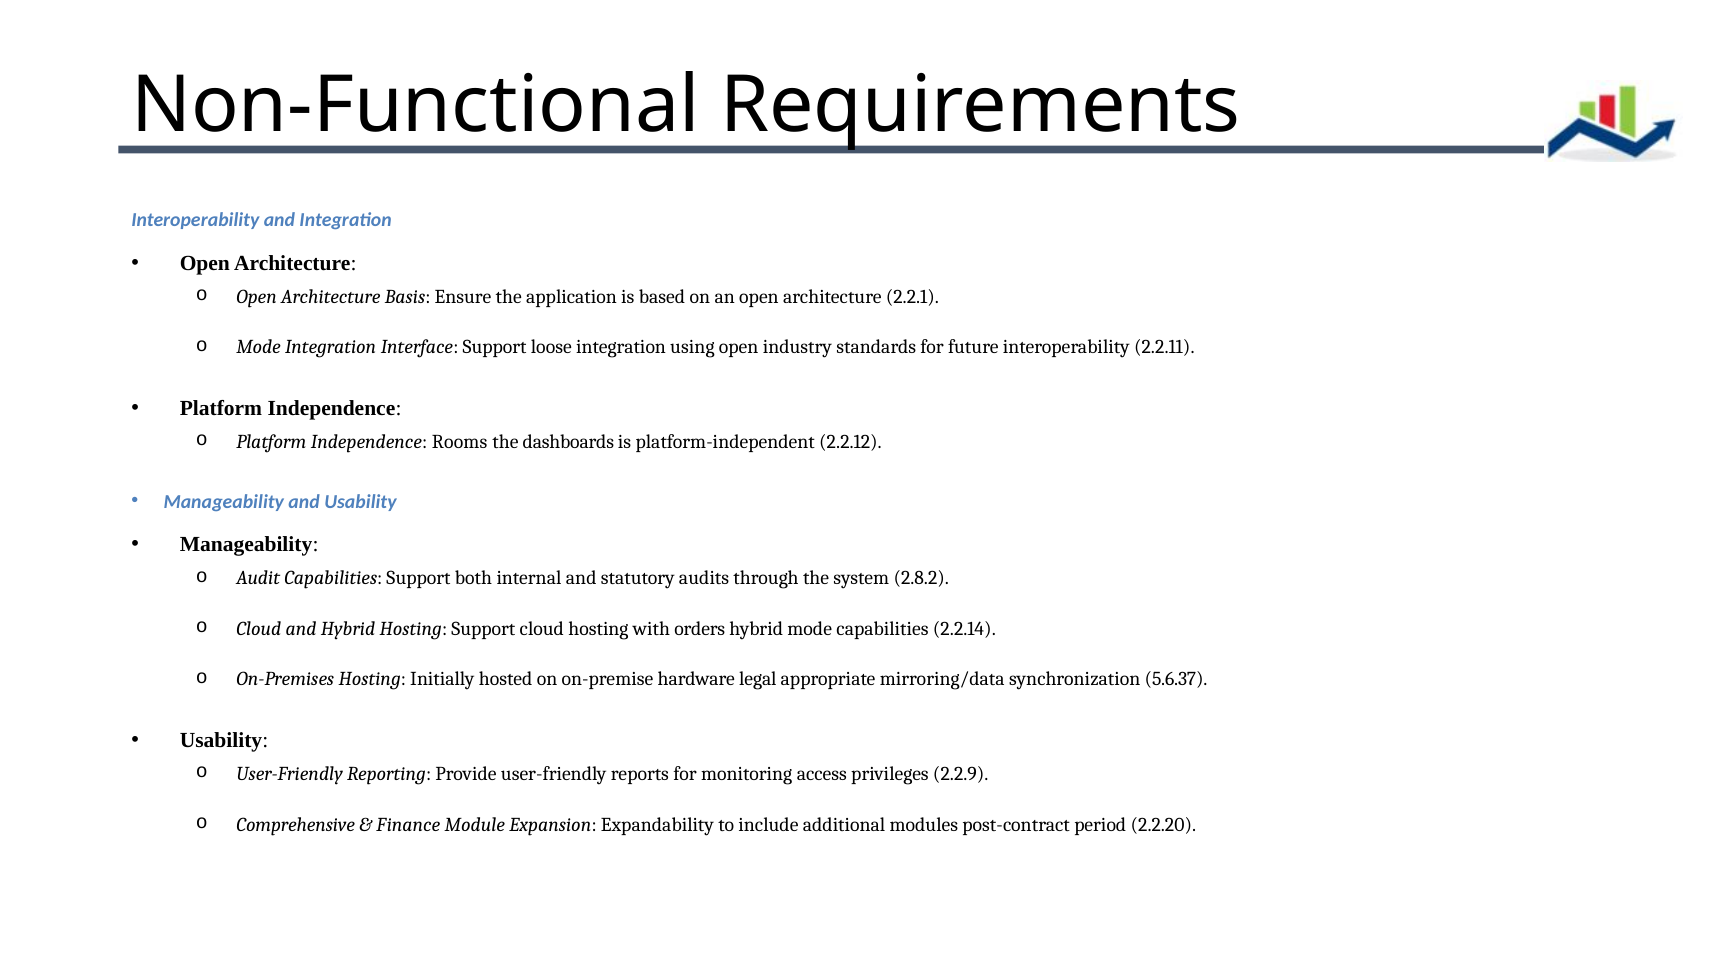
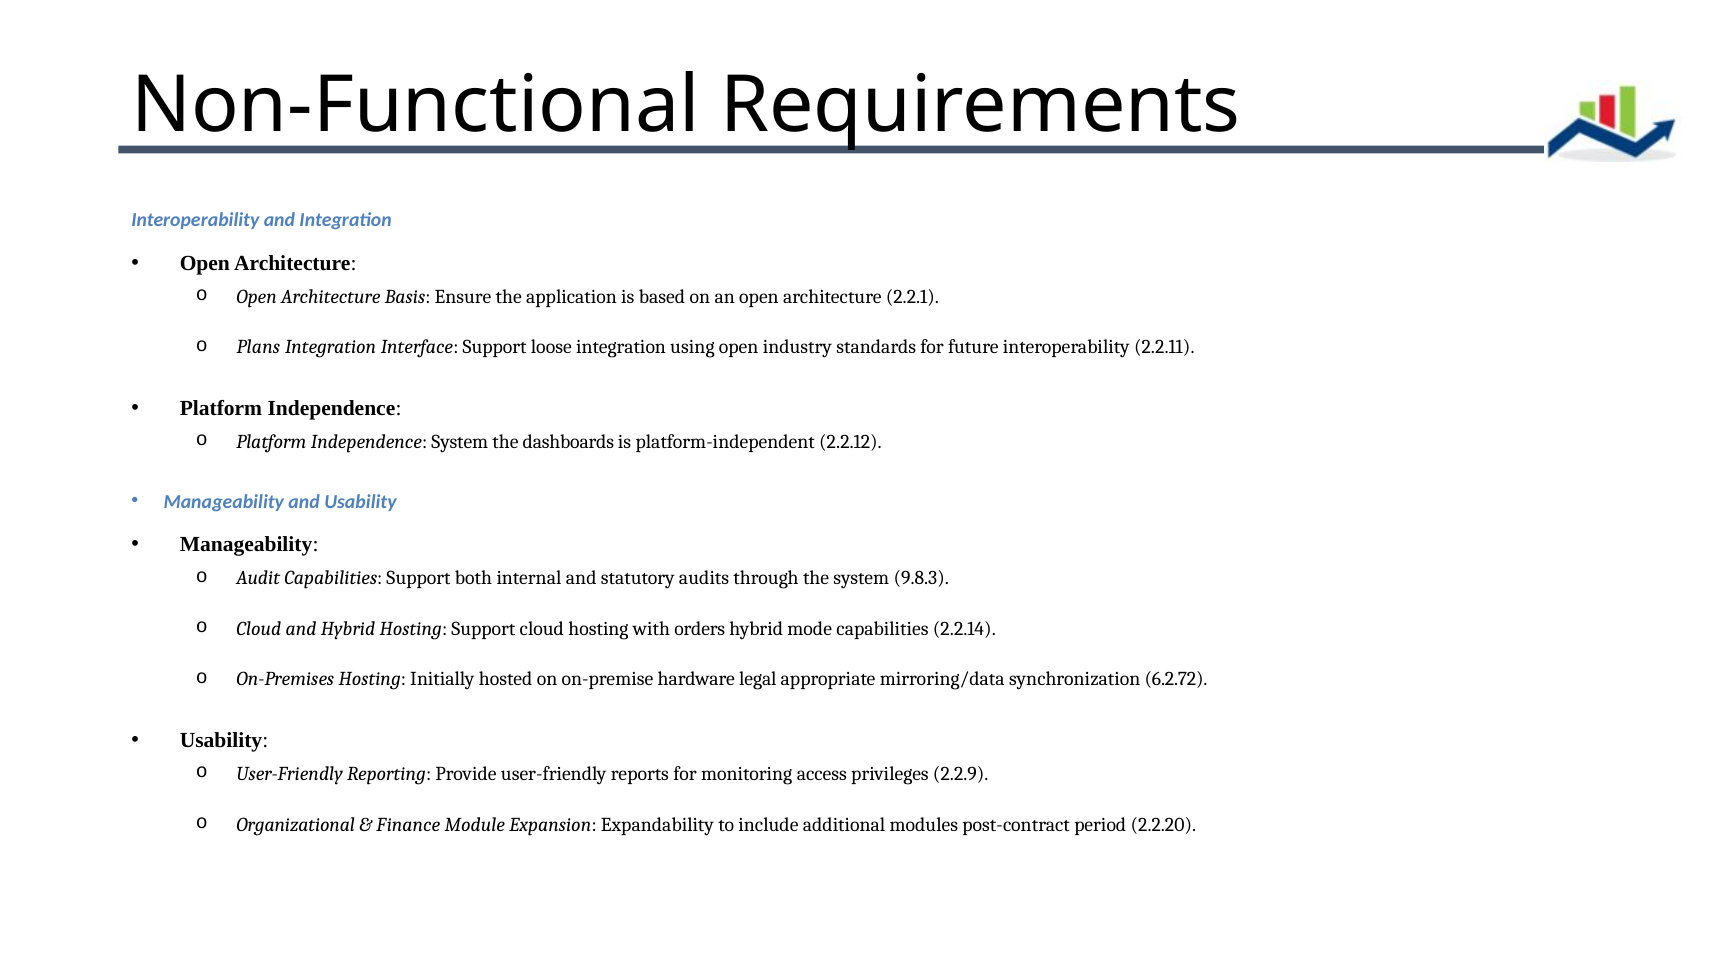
Mode: Mode -> Plans (258, 348)
Independence Rooms: Rooms -> System (460, 442)
2.8.2: 2.8.2 -> 9.8.3 (921, 578)
5.6.37: 5.6.37 -> 6.2.72 (1176, 680)
Comprehensive: Comprehensive -> Organizational (296, 825)
